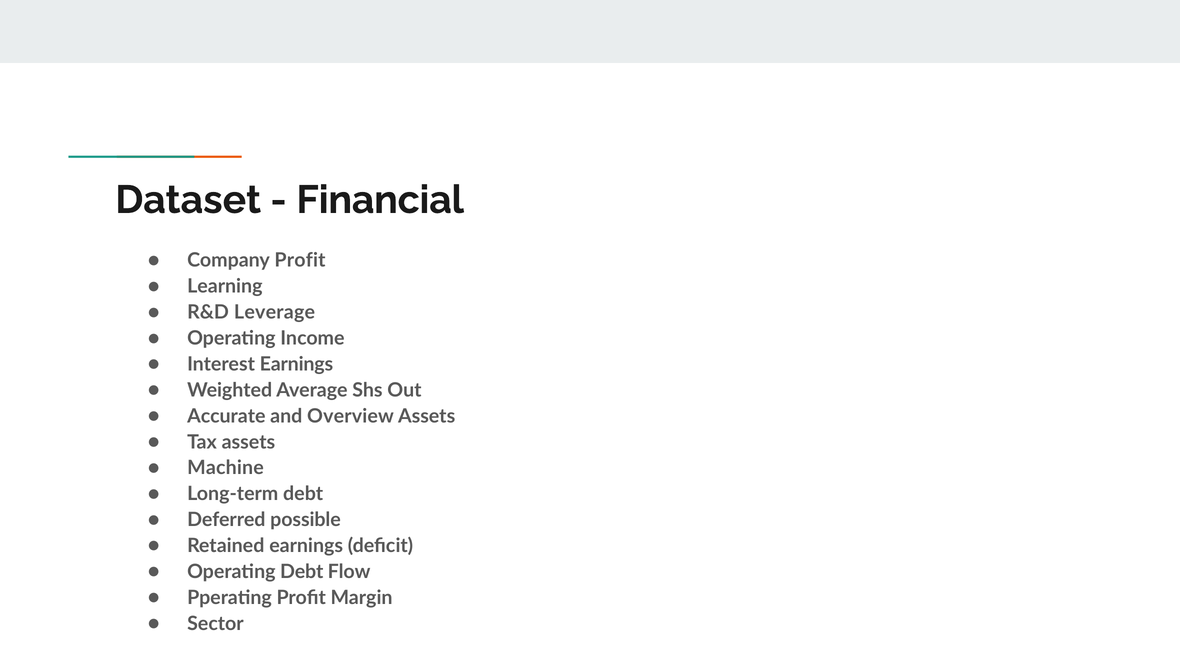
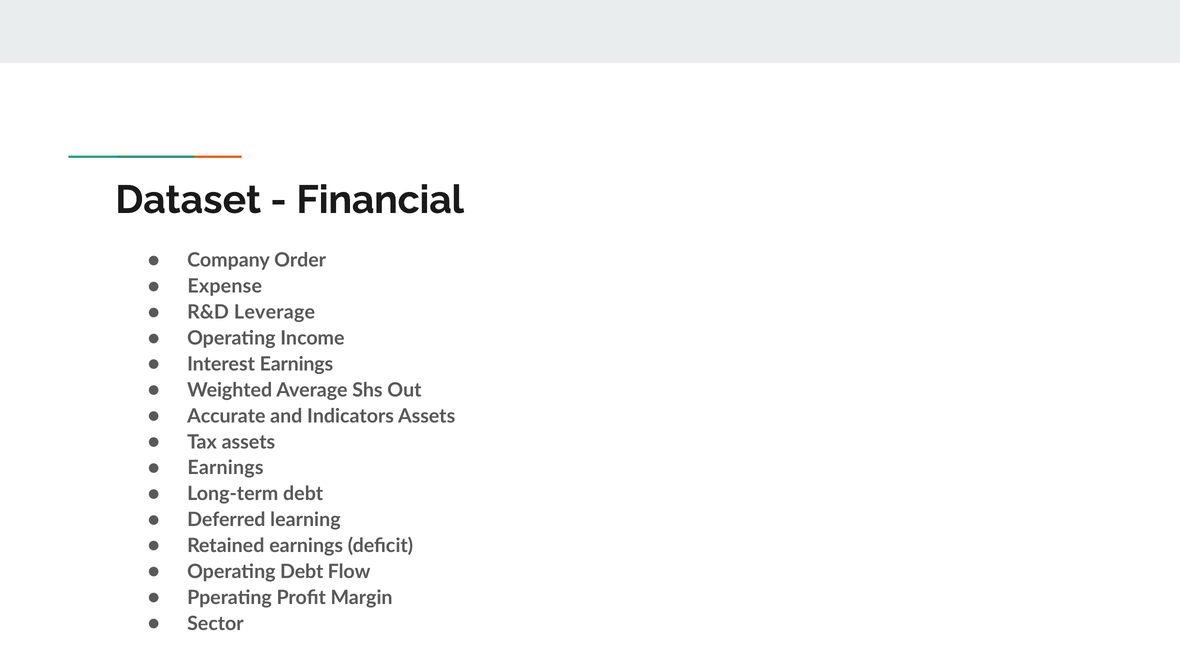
Company Profit: Profit -> Order (300, 260)
Learning: Learning -> Expense (225, 286)
Overview: Overview -> Indicators (351, 416)
Machine: Machine -> Earnings (225, 468)
possible: possible -> learning (305, 520)
